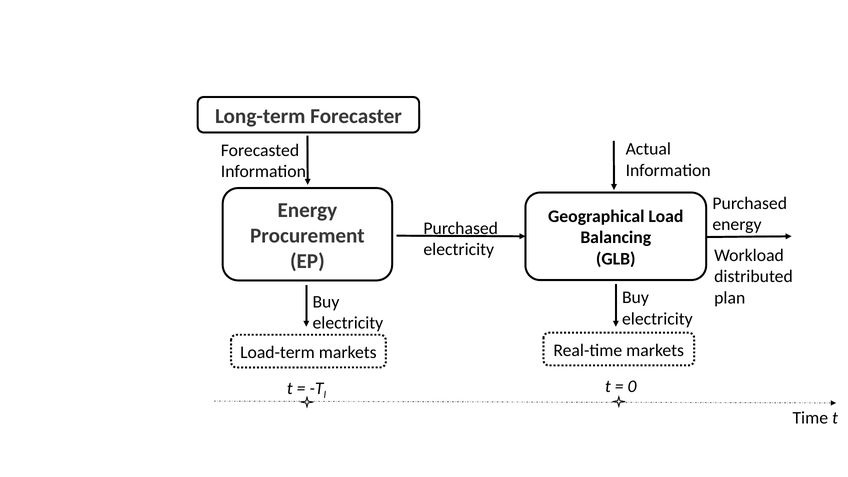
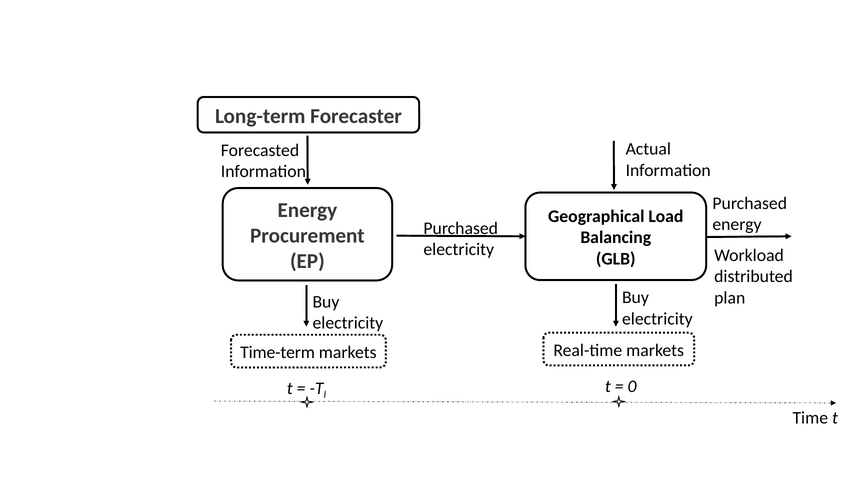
Load-term: Load-term -> Time-term (278, 352)
